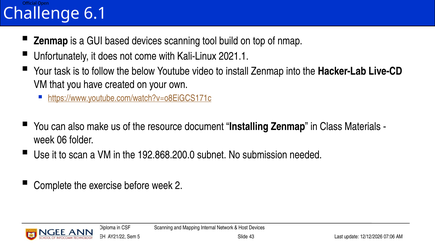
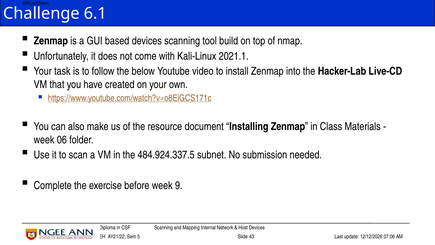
192.868.200.0: 192.868.200.0 -> 484.924.337.5 (166, 155)
2: 2 -> 9 (179, 185)
